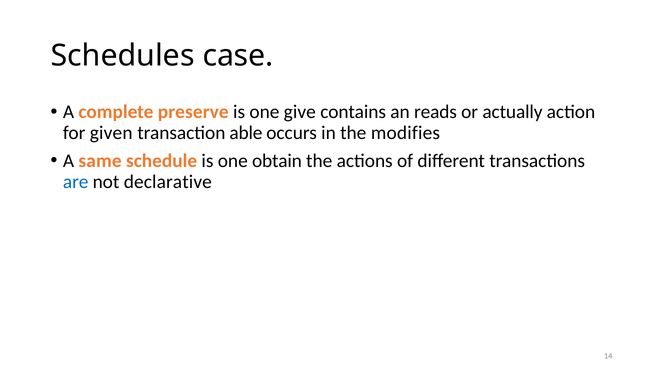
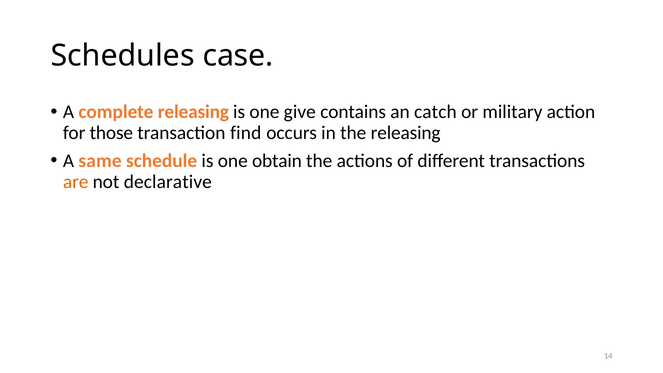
complete preserve: preserve -> releasing (193, 112)
reads: reads -> catch (435, 112)
actually: actually -> military (512, 112)
given: given -> those (111, 133)
able: able -> find (246, 133)
the modifies: modifies -> releasing (406, 133)
are colour: blue -> orange (76, 182)
